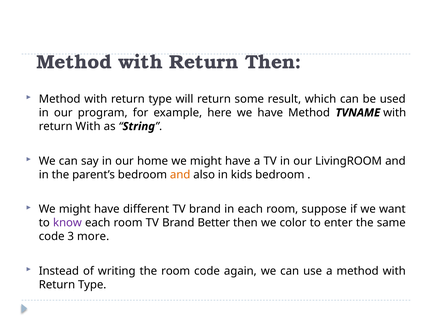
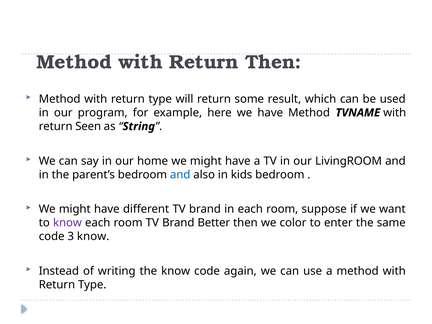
return With: With -> Seen (88, 126)
and colour: orange -> blue (180, 175)
3 more: more -> know (93, 237)
the room: room -> know (176, 271)
